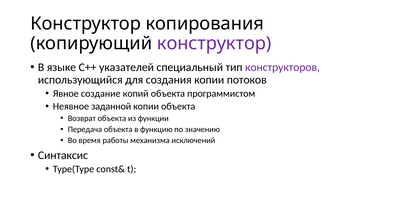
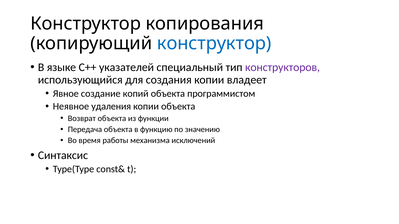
конструктор colour: purple -> blue (214, 43)
потоков: потоков -> владеет (247, 80)
заданной: заданной -> удаления (111, 107)
